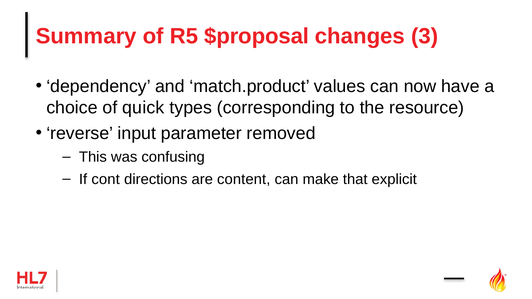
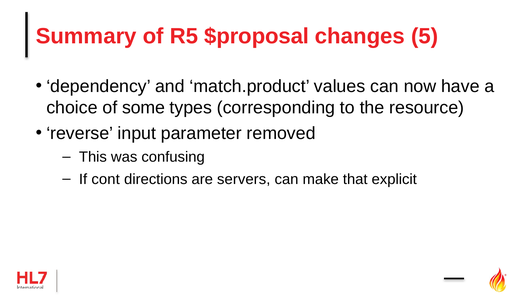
3: 3 -> 5 (425, 36)
quick: quick -> some (144, 108)
content: content -> servers (244, 179)
